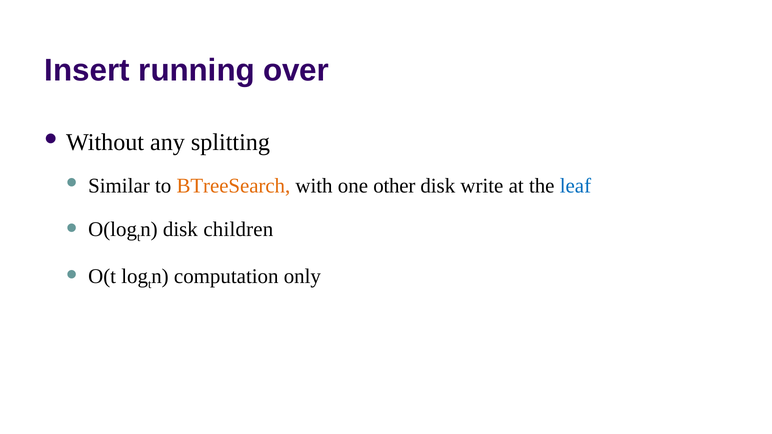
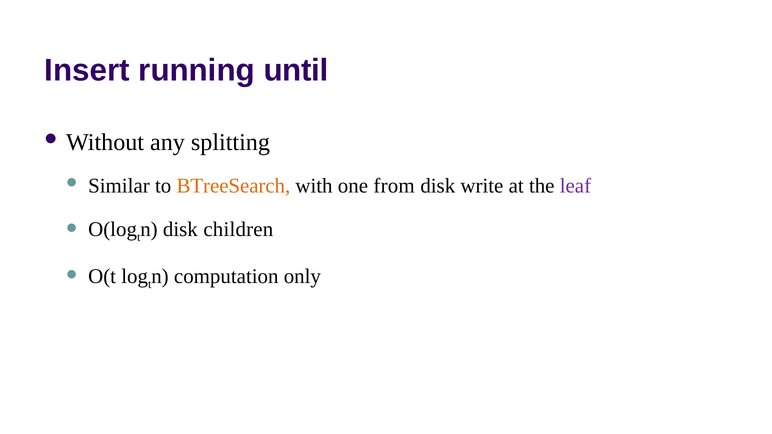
over: over -> until (296, 70)
other: other -> from (394, 186)
leaf colour: blue -> purple (575, 186)
